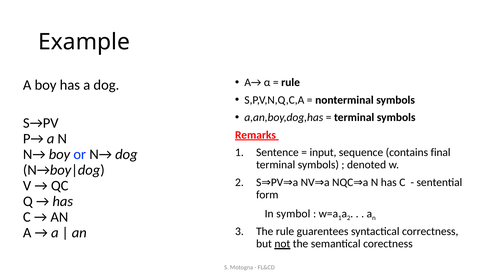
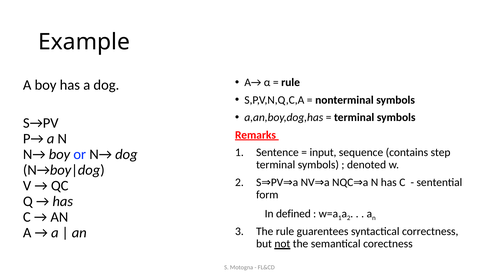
final: final -> step (441, 153)
symbol: symbol -> defined (293, 214)
